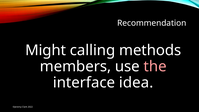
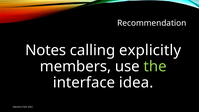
Might: Might -> Notes (46, 50)
methods: methods -> explicitly (150, 50)
the colour: pink -> light green (155, 66)
